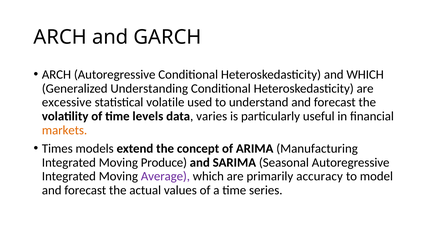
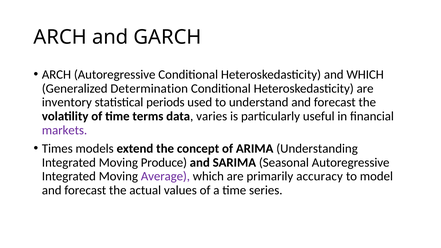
Understanding: Understanding -> Determination (149, 88)
excessive: excessive -> inventory (67, 102)
volatile: volatile -> periods (165, 102)
levels: levels -> terms (148, 116)
markets colour: orange -> purple (65, 130)
Manufacturing: Manufacturing -> Understanding (317, 149)
